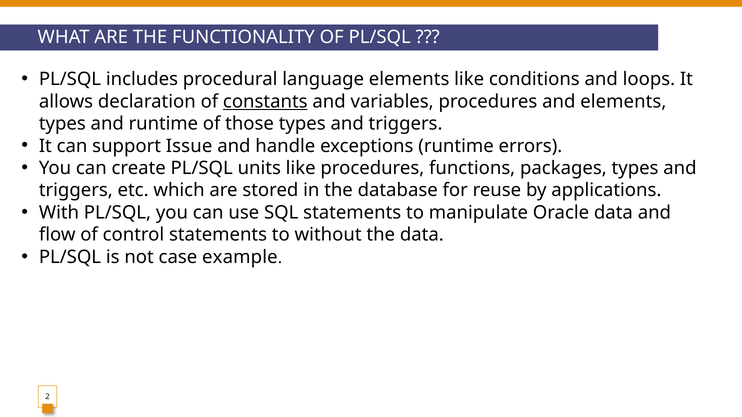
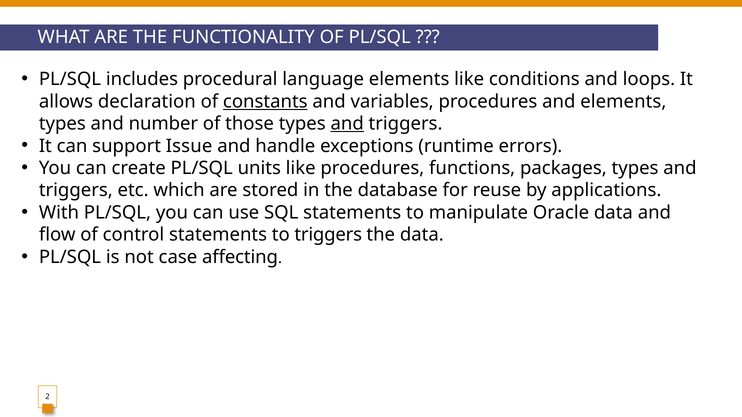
and runtime: runtime -> number (163, 124)
and underline: none -> present (347, 124)
to without: without -> triggers (328, 235)
example: example -> affecting (240, 257)
